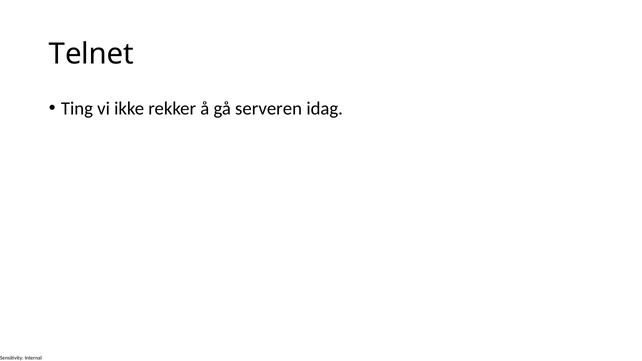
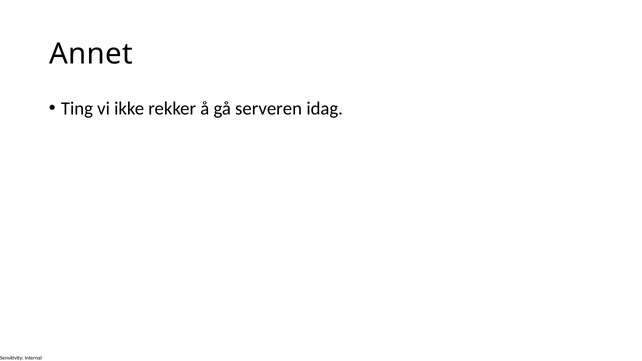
Telnet: Telnet -> Annet (91, 54)
